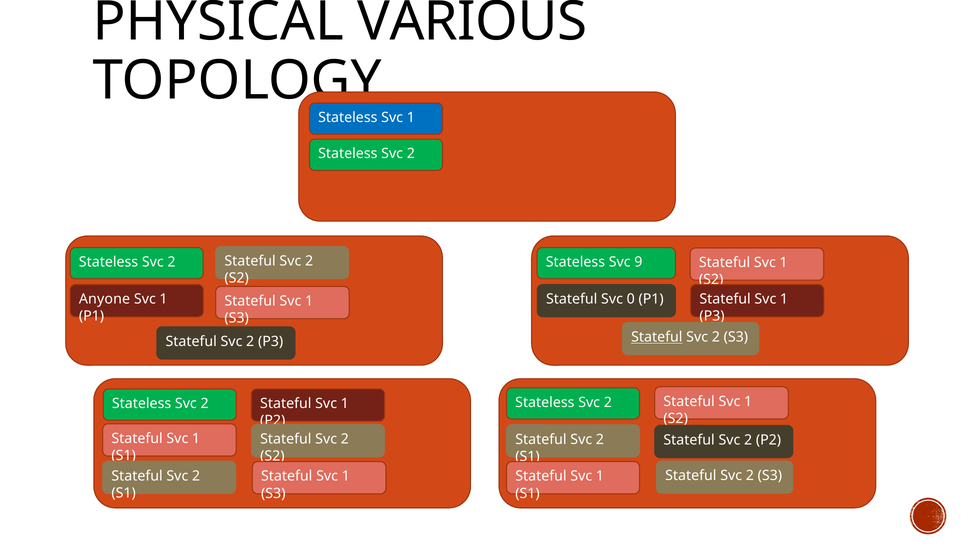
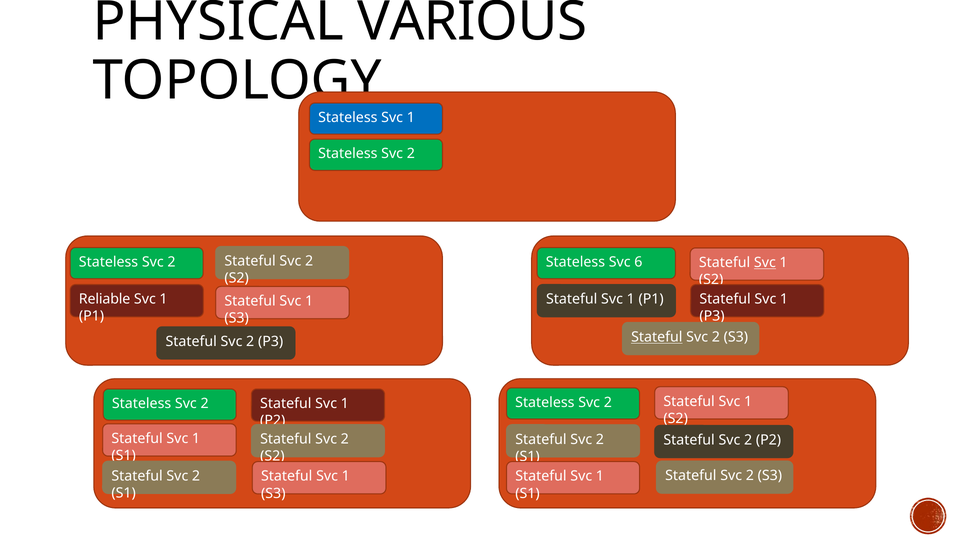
9: 9 -> 6 (638, 262)
Svc underline: none -> present (765, 262)
Anyone: Anyone -> Reliable (105, 299)
0: 0 -> 1 (631, 299)
